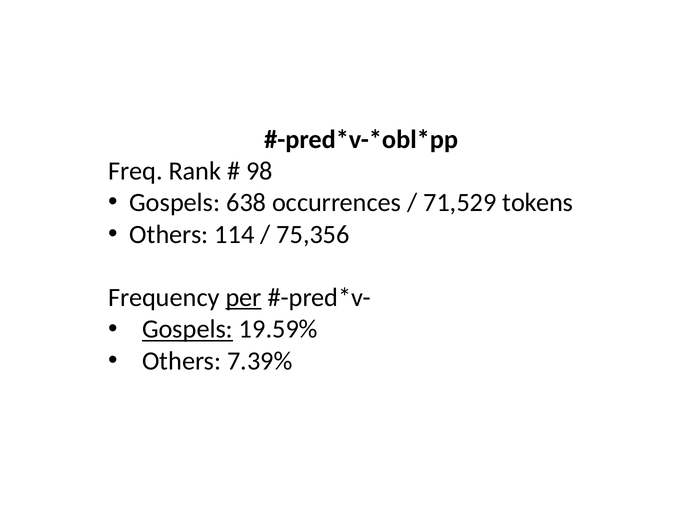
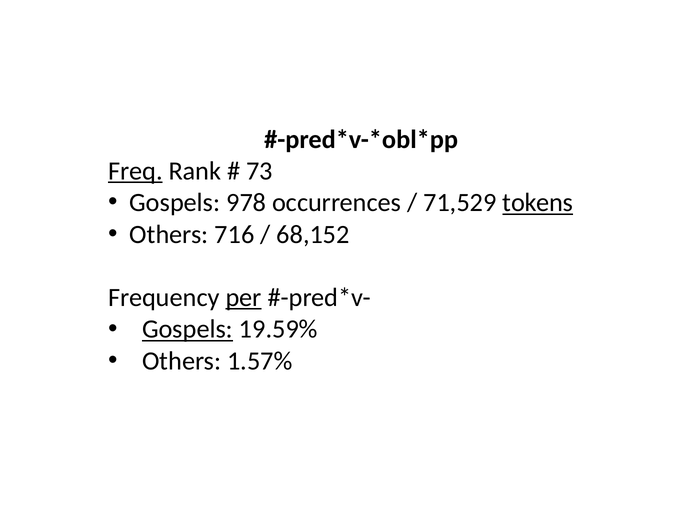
Freq underline: none -> present (135, 171)
98: 98 -> 73 (259, 171)
638: 638 -> 978 (246, 203)
tokens underline: none -> present (538, 203)
114: 114 -> 716 (234, 234)
75,356: 75,356 -> 68,152 (313, 234)
7.39%: 7.39% -> 1.57% (260, 361)
